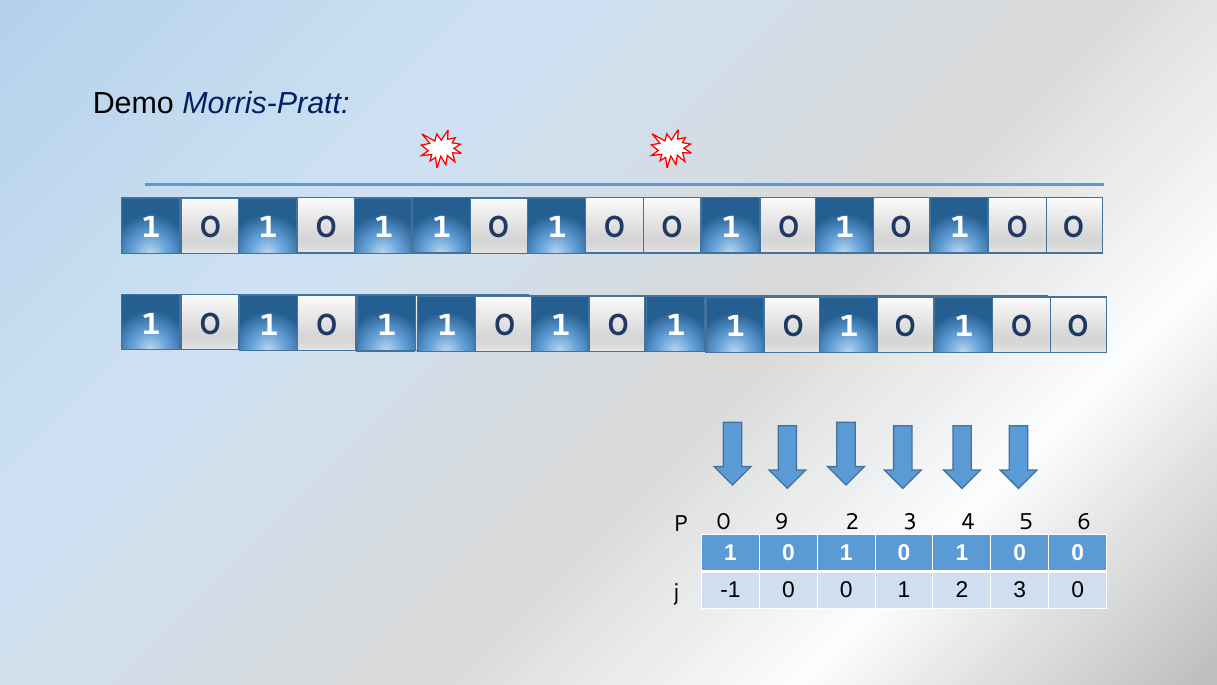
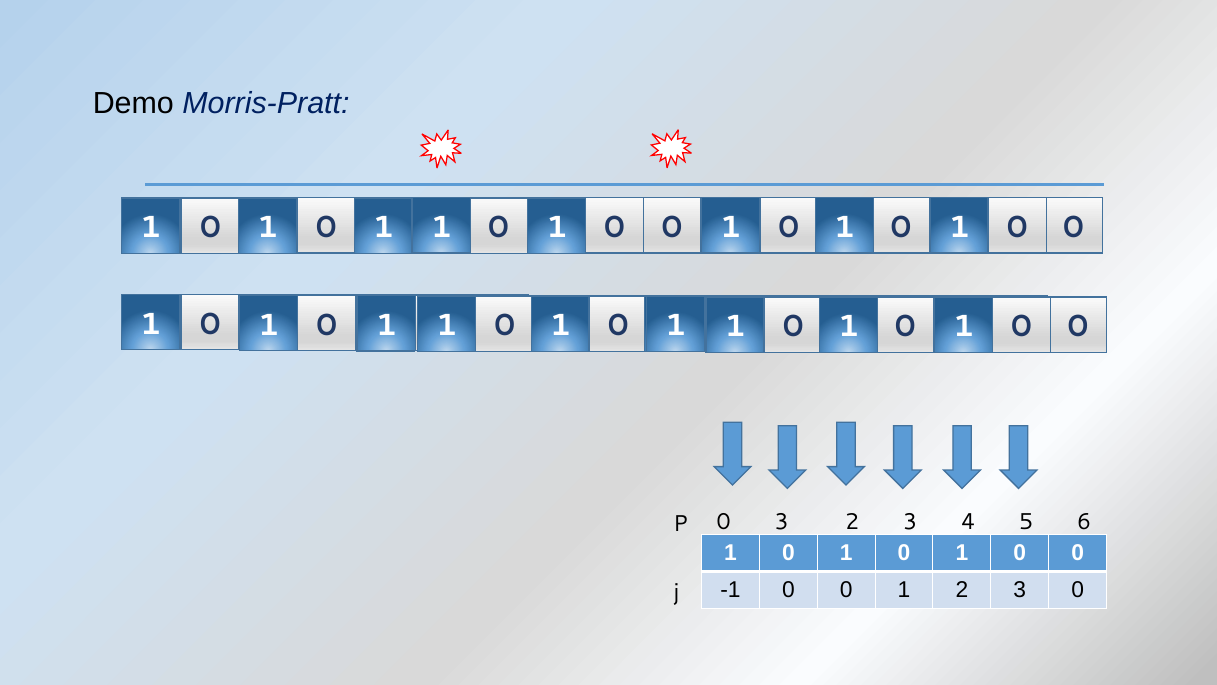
0 9: 9 -> 3 (782, 521)
